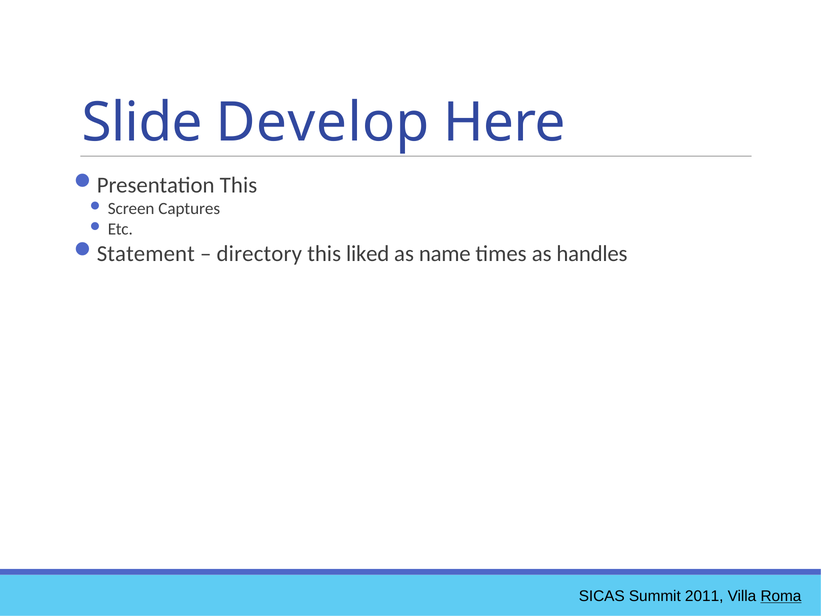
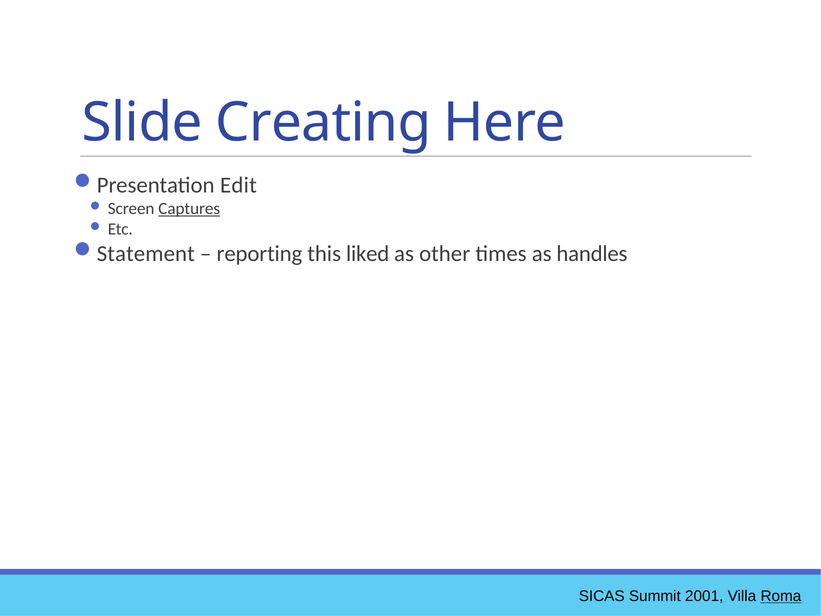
Develop: Develop -> Creating (323, 123)
Presentation This: This -> Edit (238, 185)
Captures underline: none -> present (189, 209)
directory: directory -> reporting (259, 253)
name: name -> other (445, 253)
2011: 2011 -> 2001 (704, 596)
